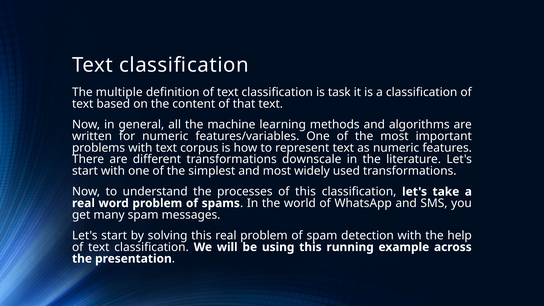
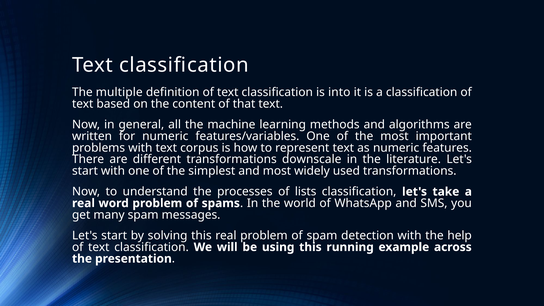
task: task -> into (339, 92)
of this: this -> lists (306, 192)
